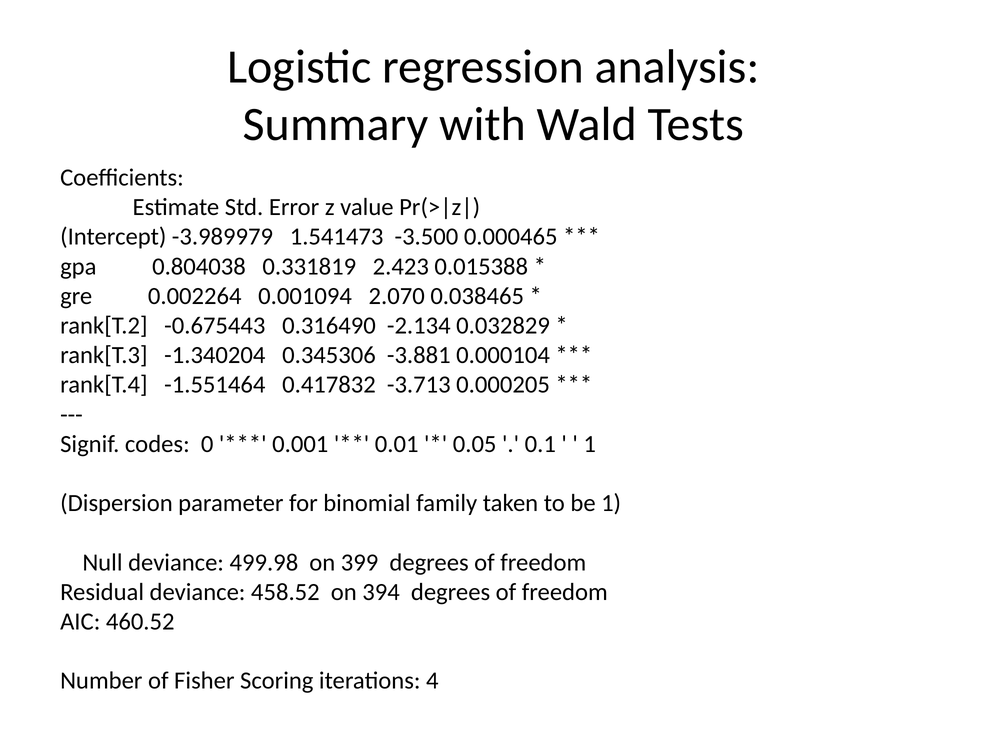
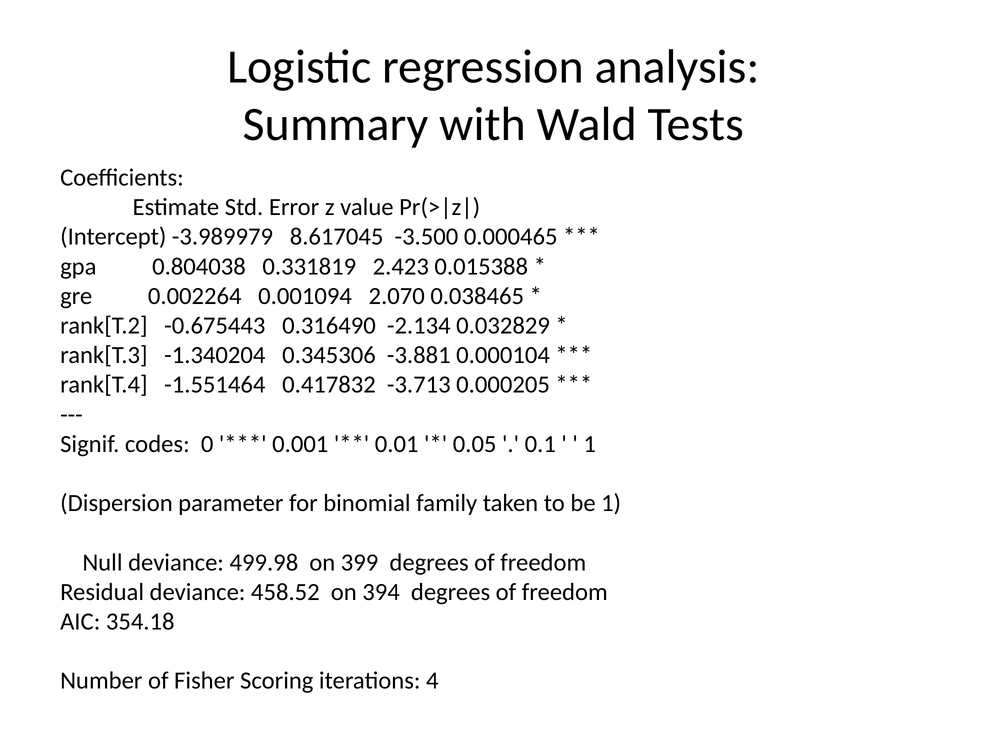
1.541473: 1.541473 -> 8.617045 (337, 237)
460.52: 460.52 -> 354.18 (140, 622)
